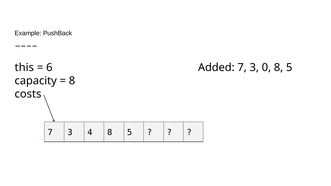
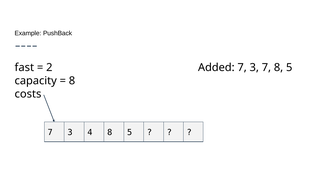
this: this -> fast (24, 68)
6: 6 -> 2 (49, 68)
3 0: 0 -> 7 (266, 68)
